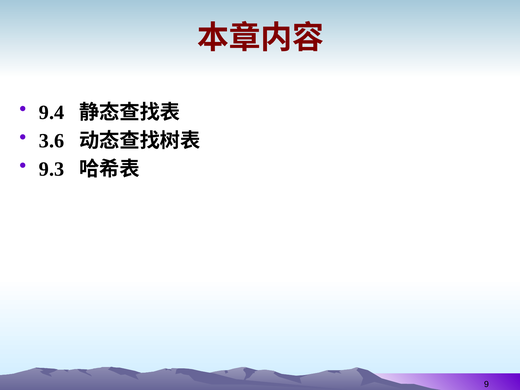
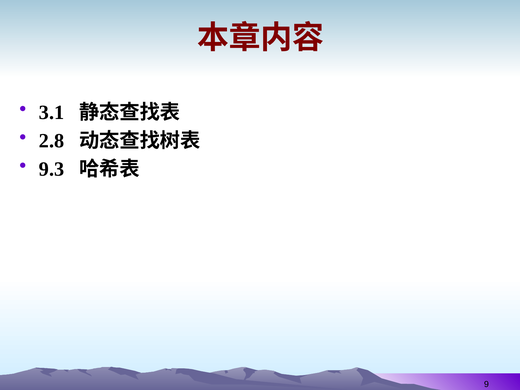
9.4: 9.4 -> 3.1 (52, 113)
3.6: 3.6 -> 2.8 (52, 141)
